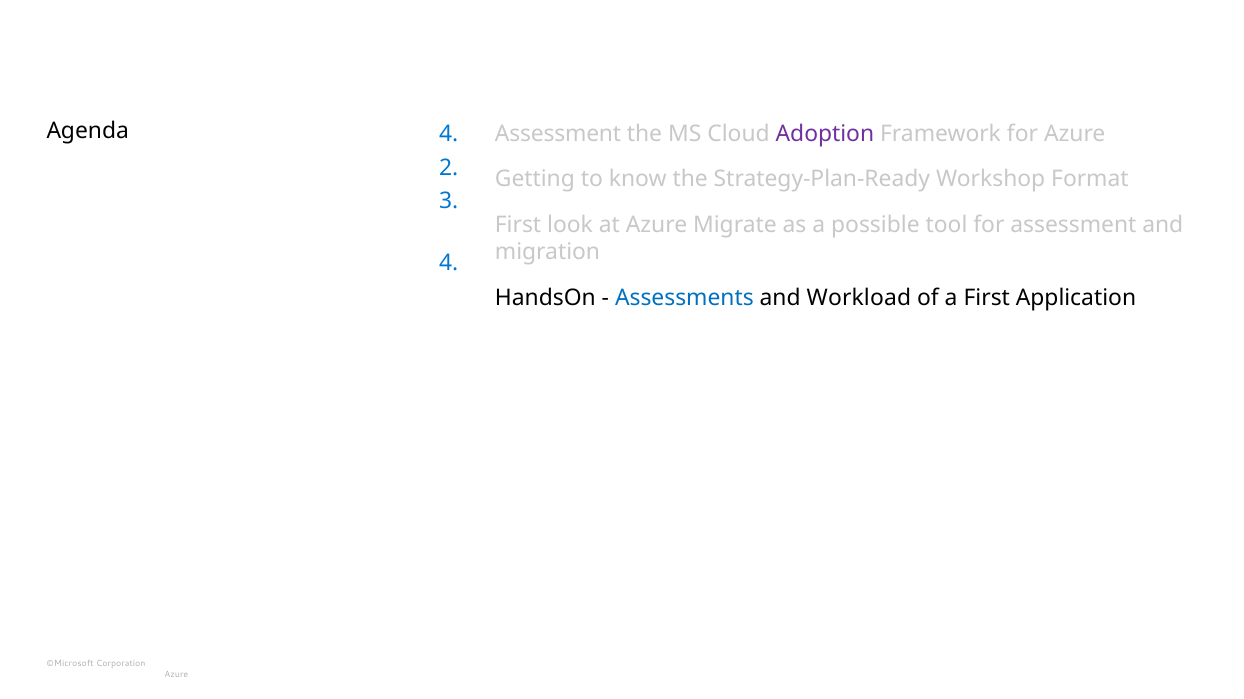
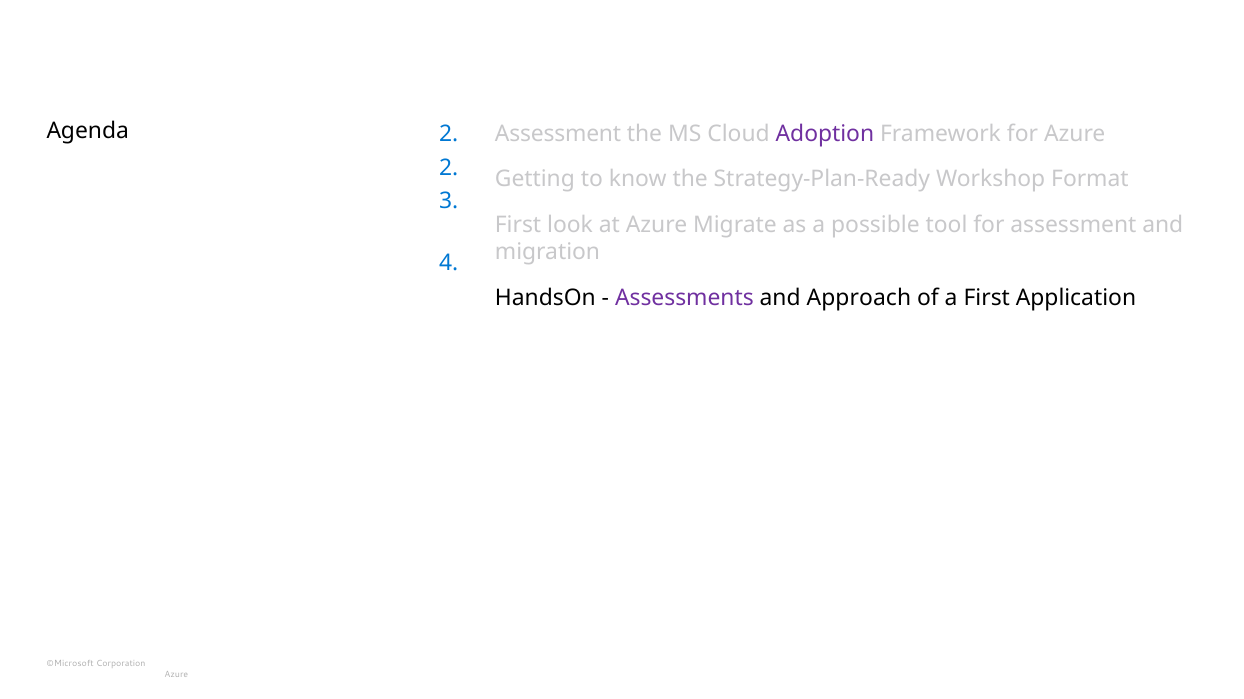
Agenda 4: 4 -> 2 (449, 134)
Assessments colour: blue -> purple (684, 298)
Workload: Workload -> Approach (859, 298)
